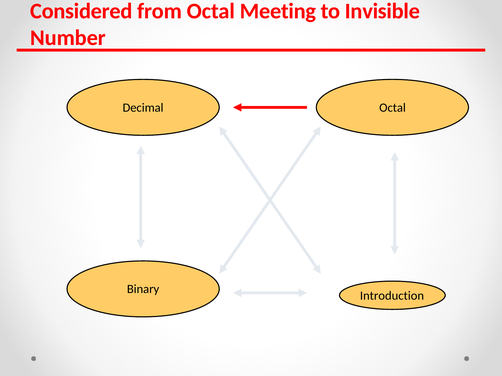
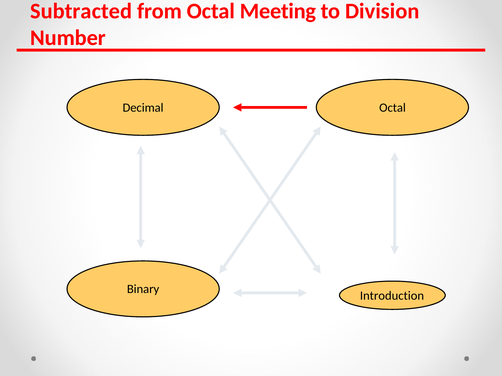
Considered: Considered -> Subtracted (81, 11)
Invisible: Invisible -> Division (382, 11)
